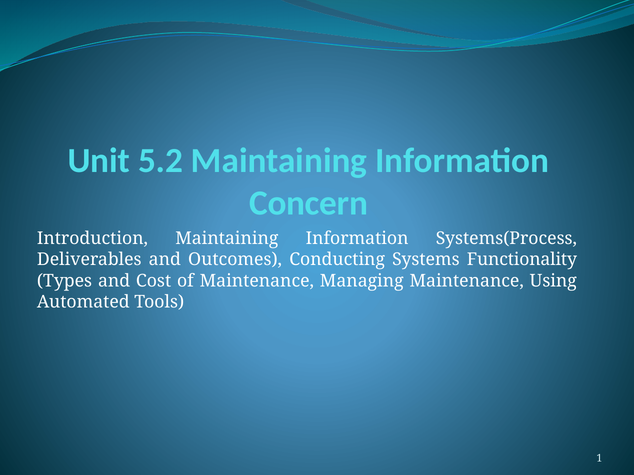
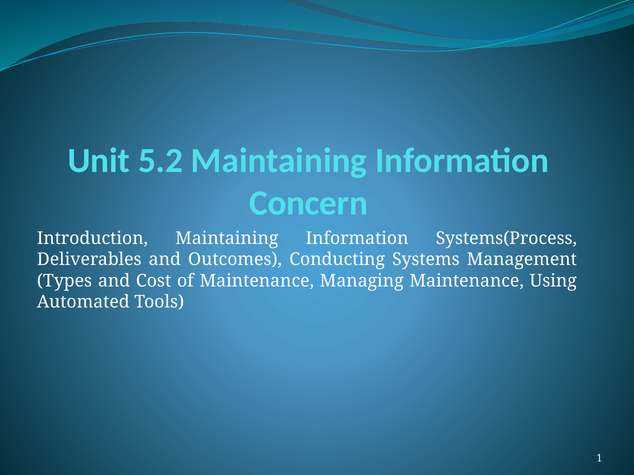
Functionality: Functionality -> Management (522, 260)
